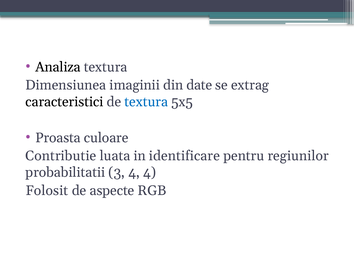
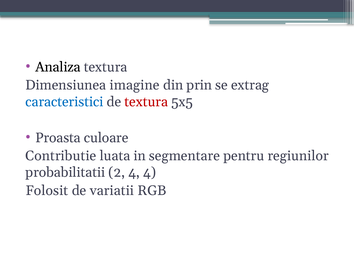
imaginii: imaginii -> imagine (135, 85)
date: date -> prin (199, 85)
caracteristici colour: black -> blue (64, 102)
textura colour: blue -> red (146, 102)
identificare: identificare -> segmentare (184, 156)
3: 3 -> 2 (117, 172)
aspecte: aspecte -> variatii (112, 190)
